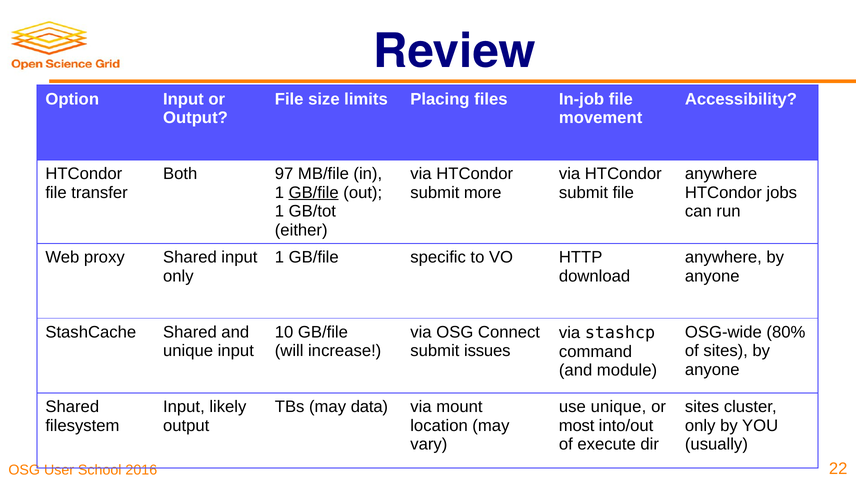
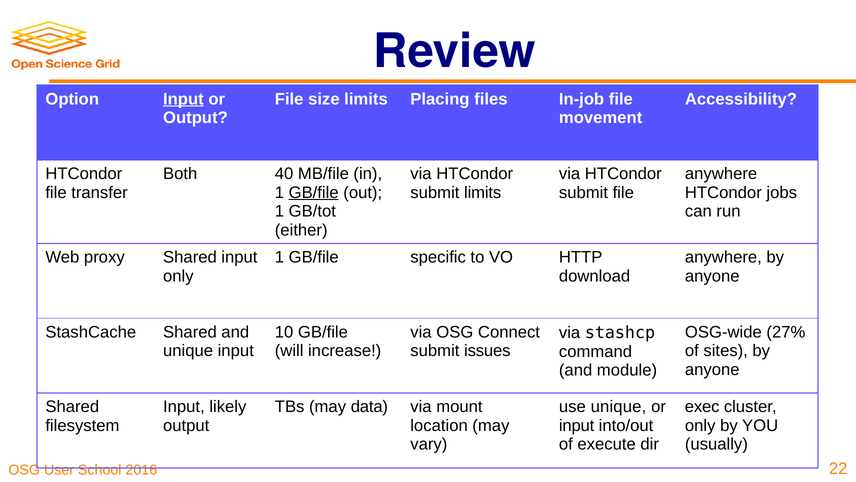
Input underline: none -> present (183, 99)
97: 97 -> 40 (284, 174)
submit more: more -> limits (483, 192)
80%: 80% -> 27% (786, 332)
sites: sites -> exec (702, 407)
most: most -> input (577, 425)
